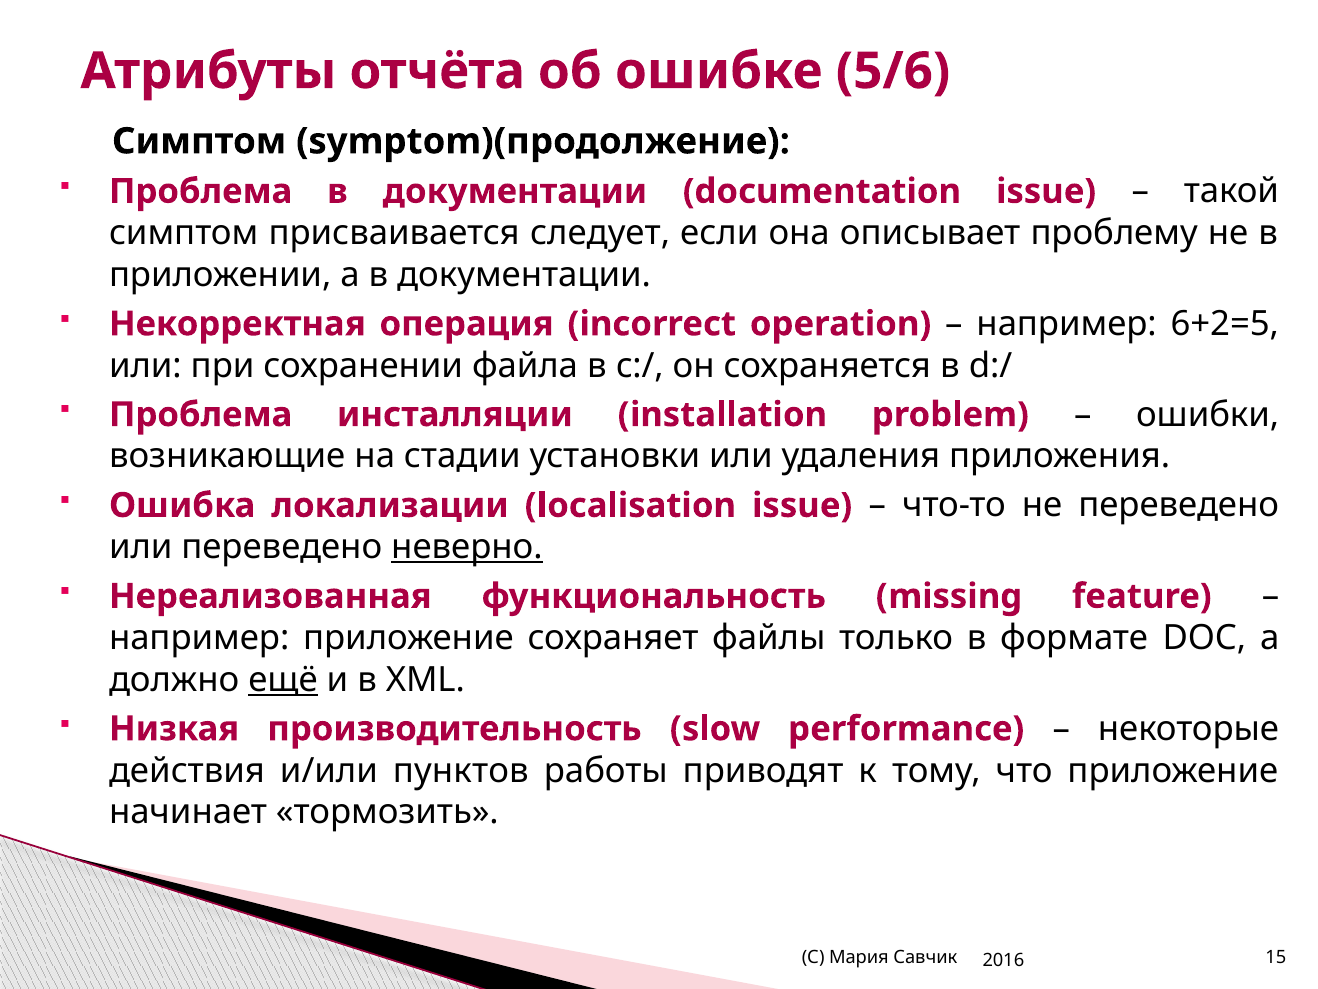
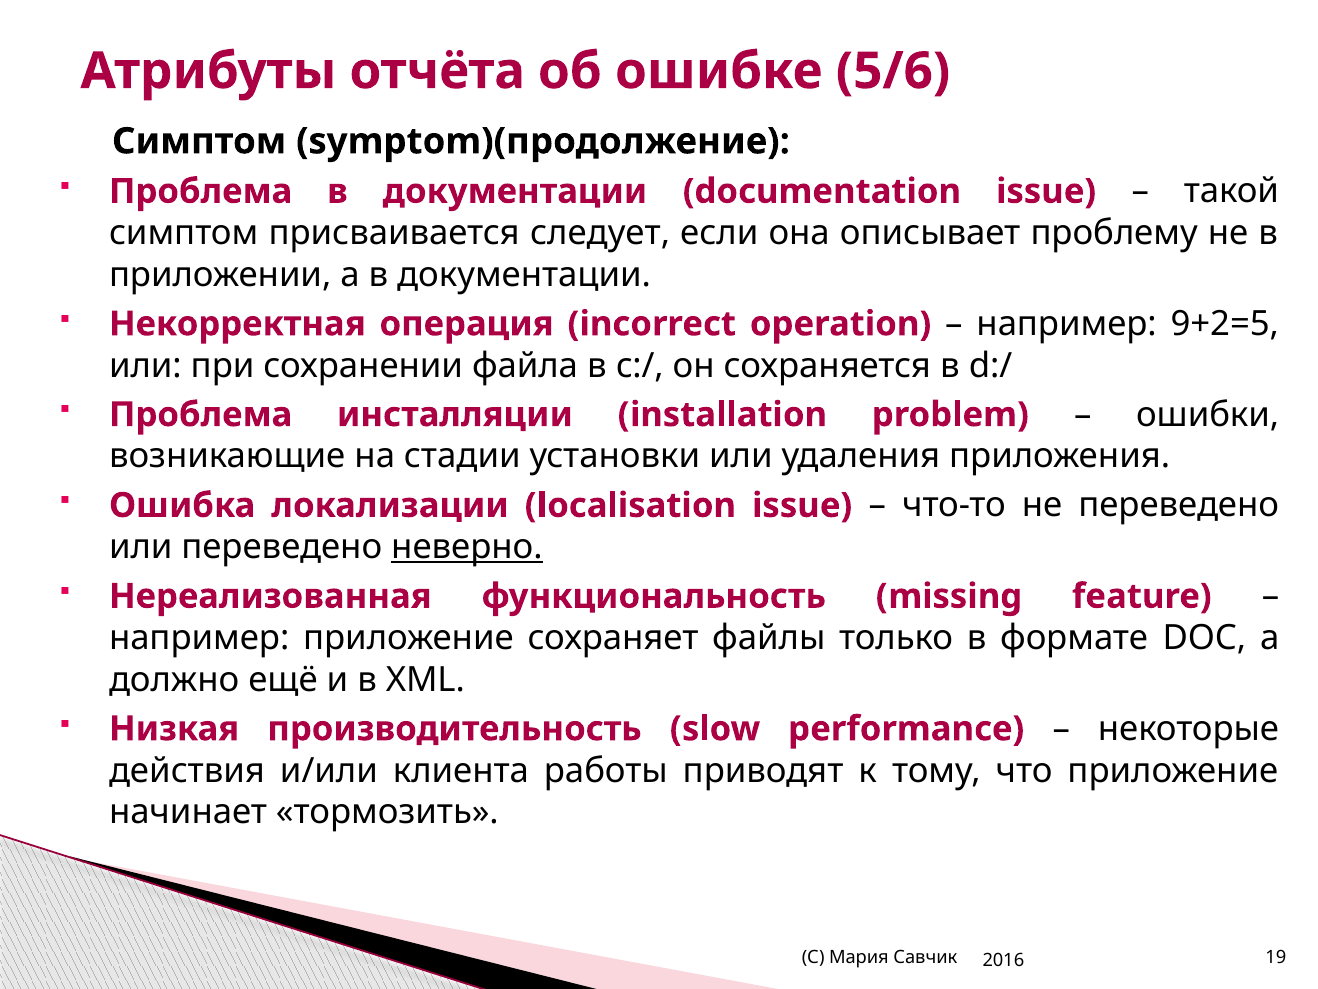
6+2=5: 6+2=5 -> 9+2=5 (1225, 324)
ещё underline: present -> none (283, 679)
пунктов: пунктов -> клиента (461, 770)
15: 15 -> 19 (1276, 957)
